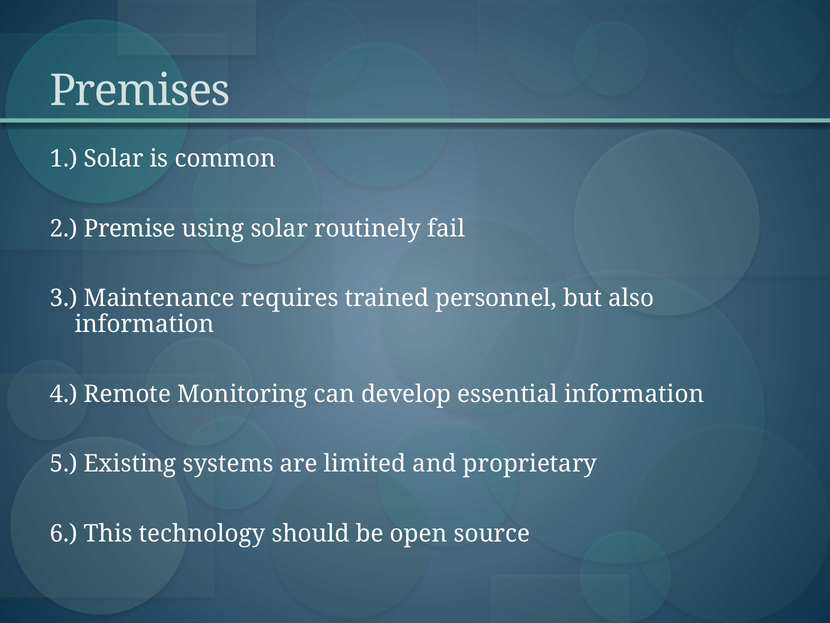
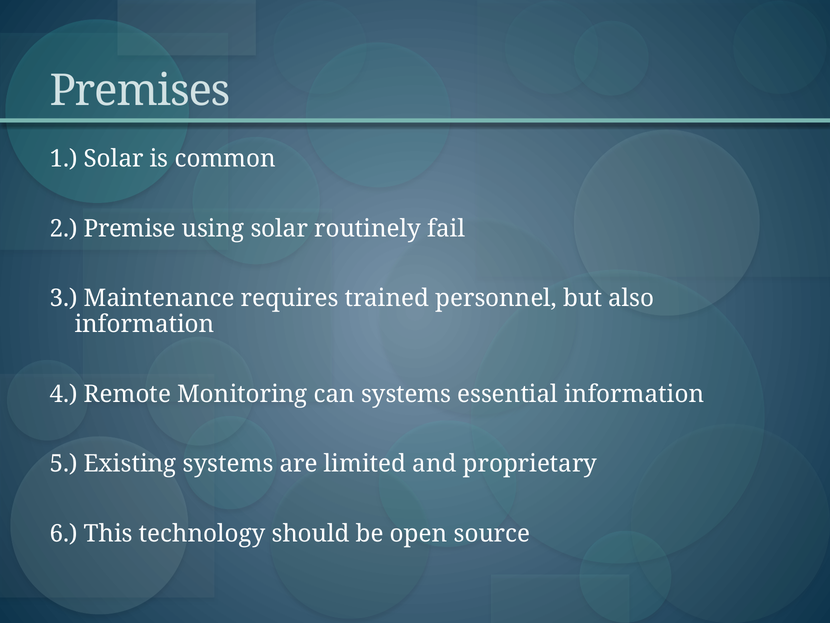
can develop: develop -> systems (406, 394)
